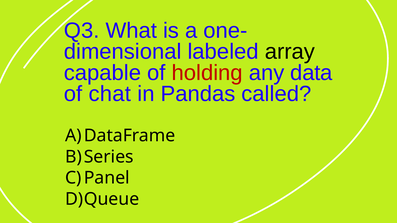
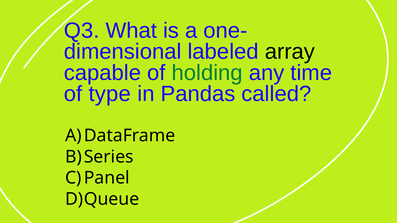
holding colour: red -> green (207, 73)
data: data -> time (311, 73)
chat: chat -> type (110, 94)
